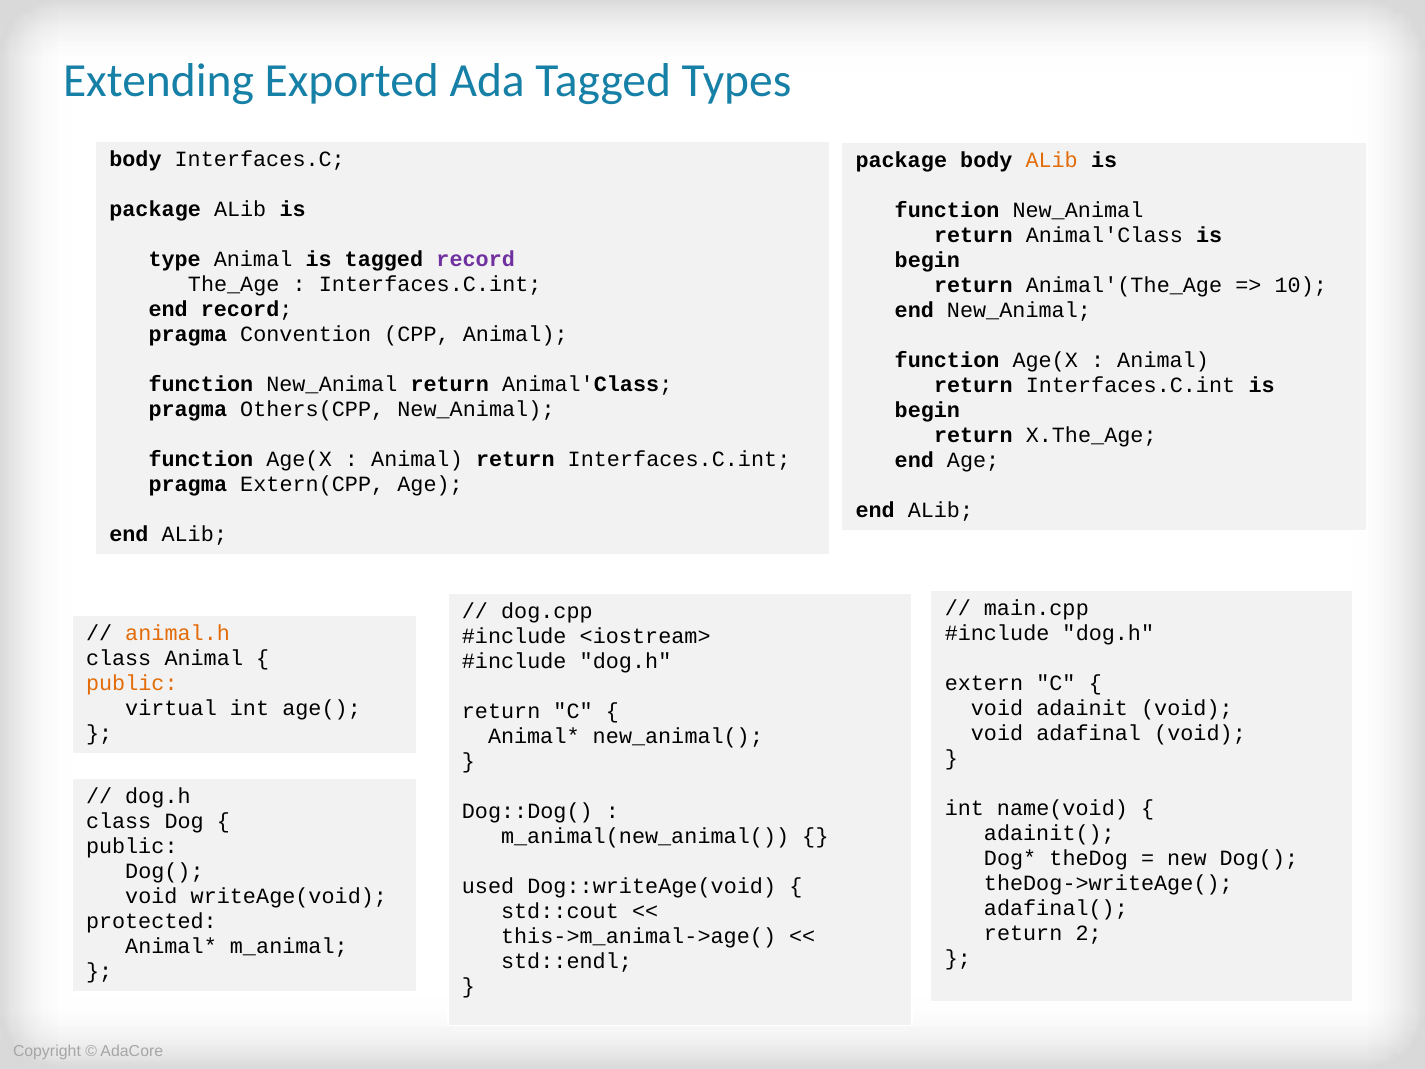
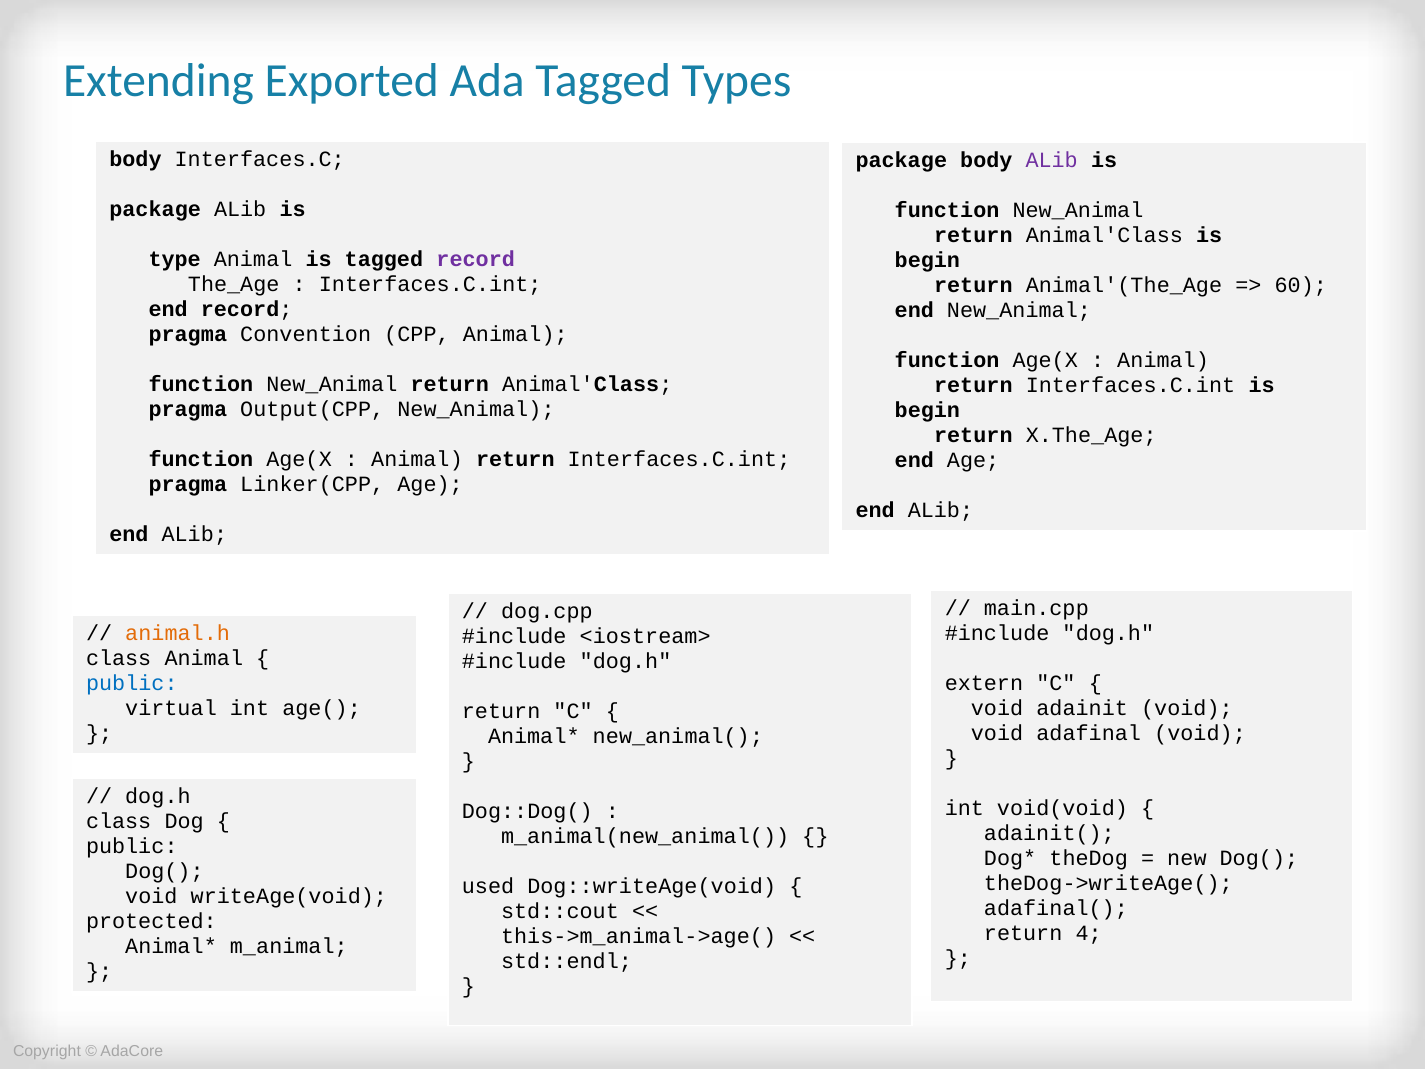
ALib colour: orange -> purple (1052, 160)
10: 10 -> 60 (1301, 285)
Others(CPP: Others(CPP -> Output(CPP (312, 409)
Extern(CPP: Extern(CPP -> Linker(CPP (312, 484)
public colour: orange -> blue (132, 683)
name(void: name(void -> void(void (1062, 808)
2: 2 -> 4 (1089, 933)
